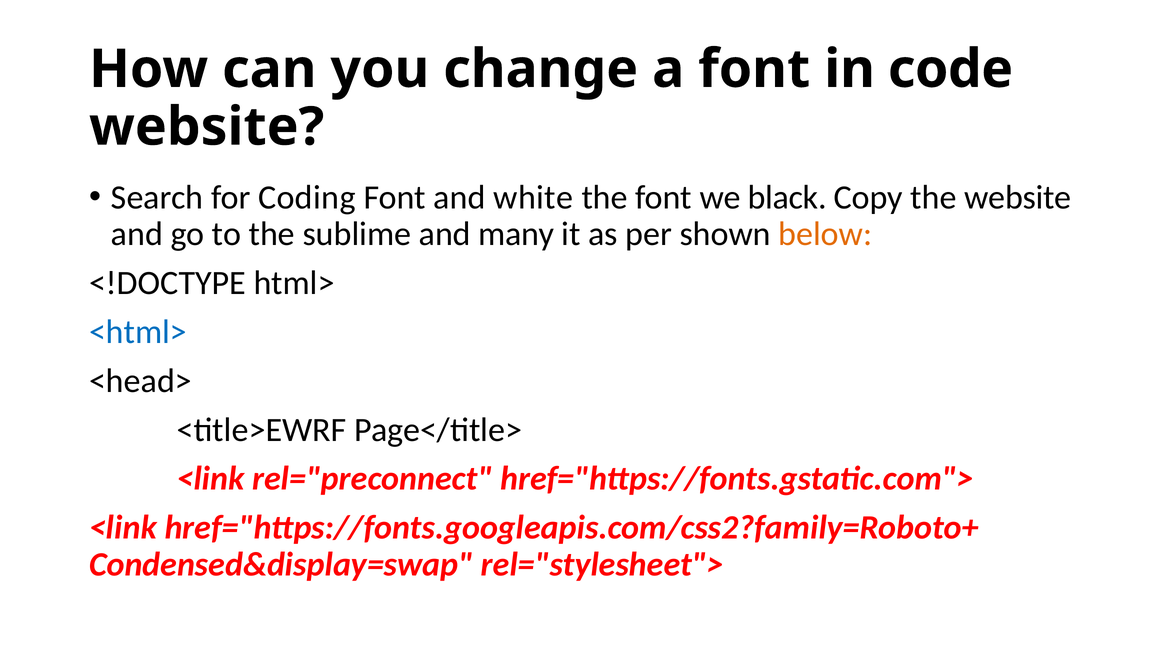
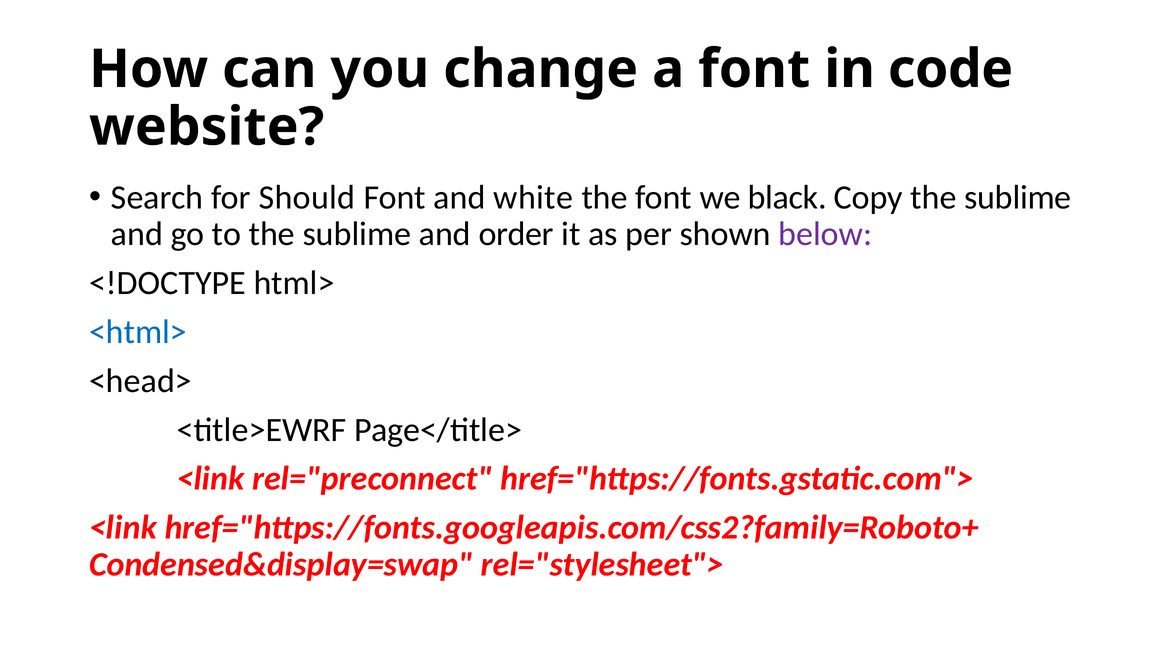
Coding: Coding -> Should (307, 197)
Copy the website: website -> sublime (1018, 197)
many: many -> order (516, 234)
below colour: orange -> purple (825, 234)
